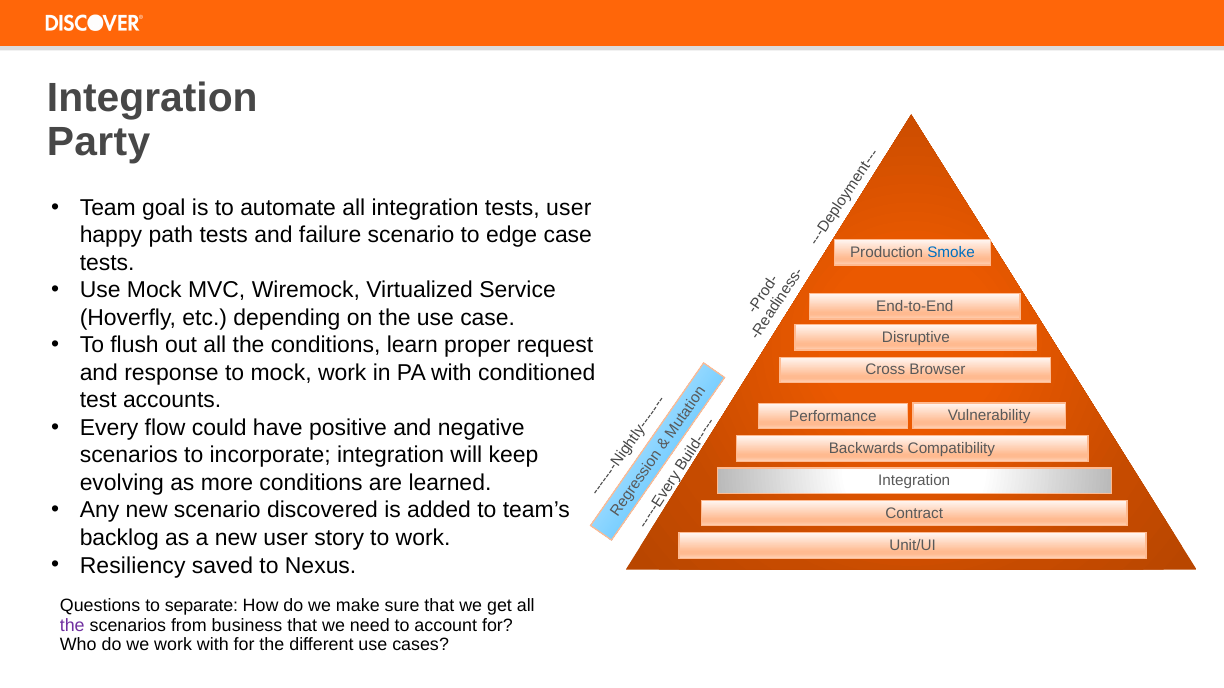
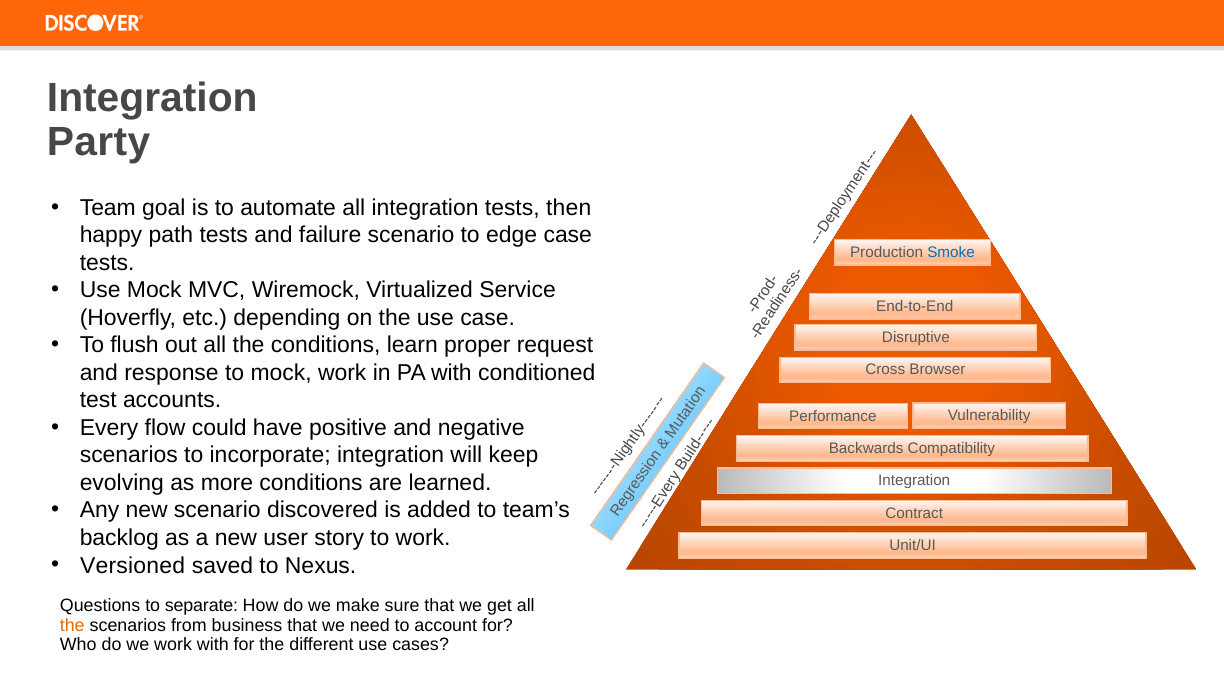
tests user: user -> then (569, 208)
Resiliency: Resiliency -> Versioned (133, 566)
the colour: purple -> orange (72, 626)
